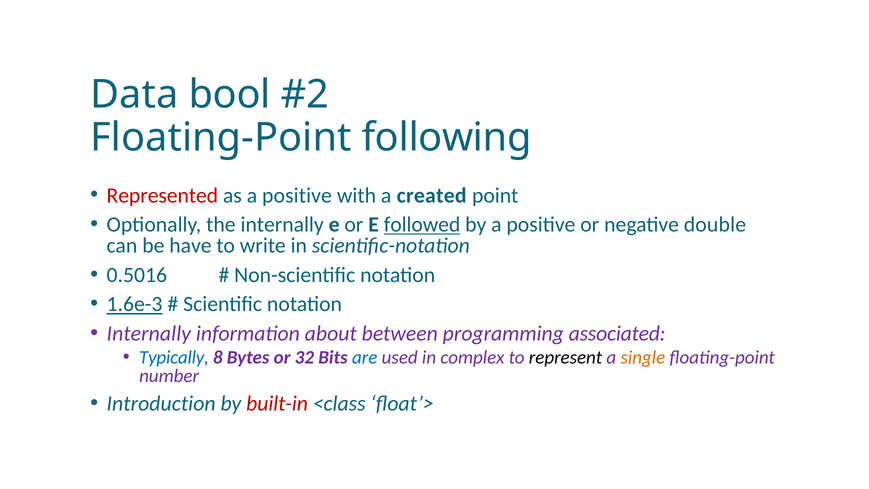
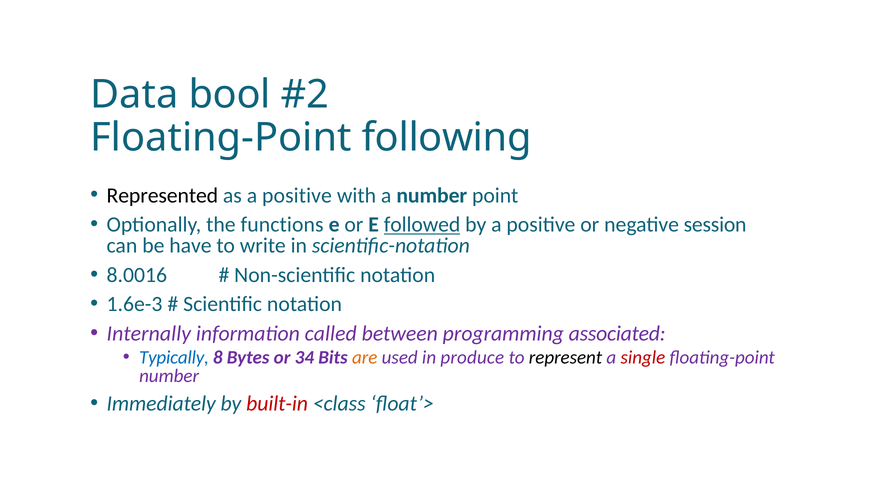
Represented colour: red -> black (162, 195)
a created: created -> number (432, 195)
the internally: internally -> functions (282, 225)
double: double -> session (715, 225)
0.5016: 0.5016 -> 8.0016 (137, 275)
1.6e-3 underline: present -> none (135, 304)
about: about -> called (331, 333)
32: 32 -> 34 (304, 357)
are colour: blue -> orange (365, 357)
complex: complex -> produce (472, 357)
single colour: orange -> red (643, 357)
Introduction: Introduction -> Immediately (161, 404)
